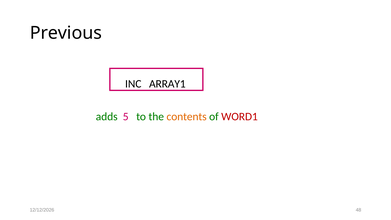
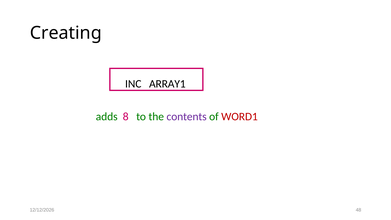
Previous: Previous -> Creating (66, 33)
5: 5 -> 8 (126, 117)
contents colour: orange -> purple (187, 117)
